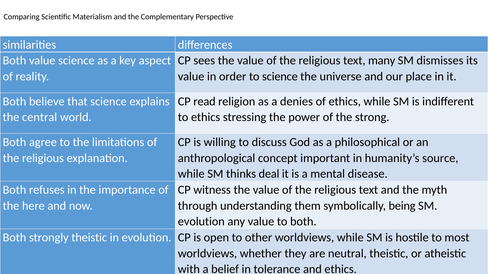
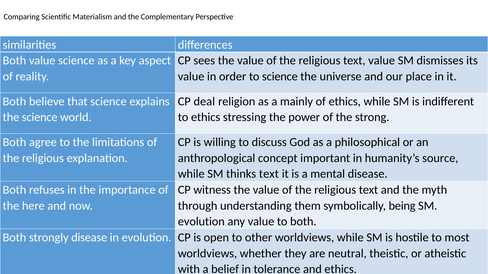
text many: many -> value (382, 61)
read: read -> deal (204, 102)
denies: denies -> mainly (297, 102)
the central: central -> science (40, 117)
thinks deal: deal -> text (269, 174)
strongly theistic: theistic -> disease (89, 238)
